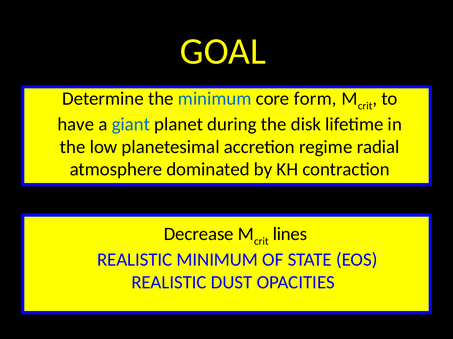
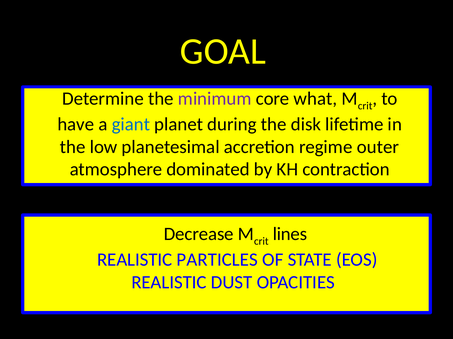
minimum colour: blue -> purple (215, 99)
form: form -> what (315, 99)
radial: radial -> outer (378, 147)
REALISTIC MINIMUM: MINIMUM -> PARTICLES (217, 260)
